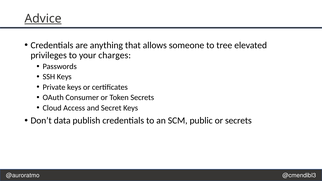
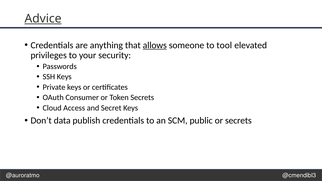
allows underline: none -> present (155, 45)
tree: tree -> tool (224, 45)
charges: charges -> security (115, 55)
